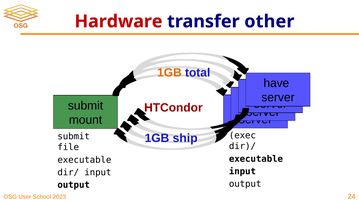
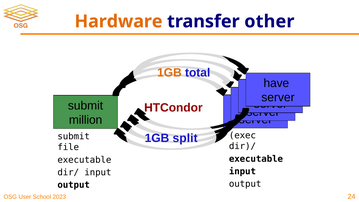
Hardware colour: red -> orange (118, 21)
mount: mount -> million (86, 120)
ship: ship -> split (185, 138)
